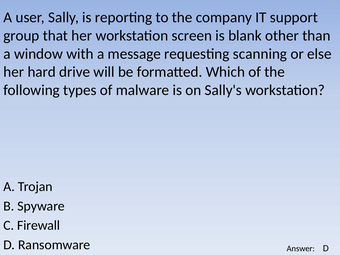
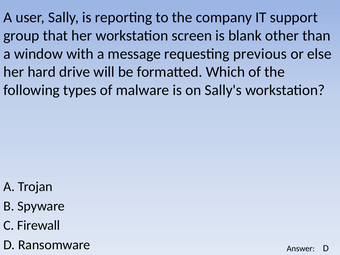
scanning: scanning -> previous (260, 54)
